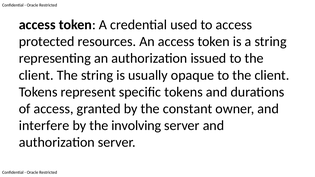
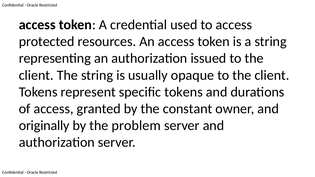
interfere: interfere -> originally (44, 126)
involving: involving -> problem (136, 126)
